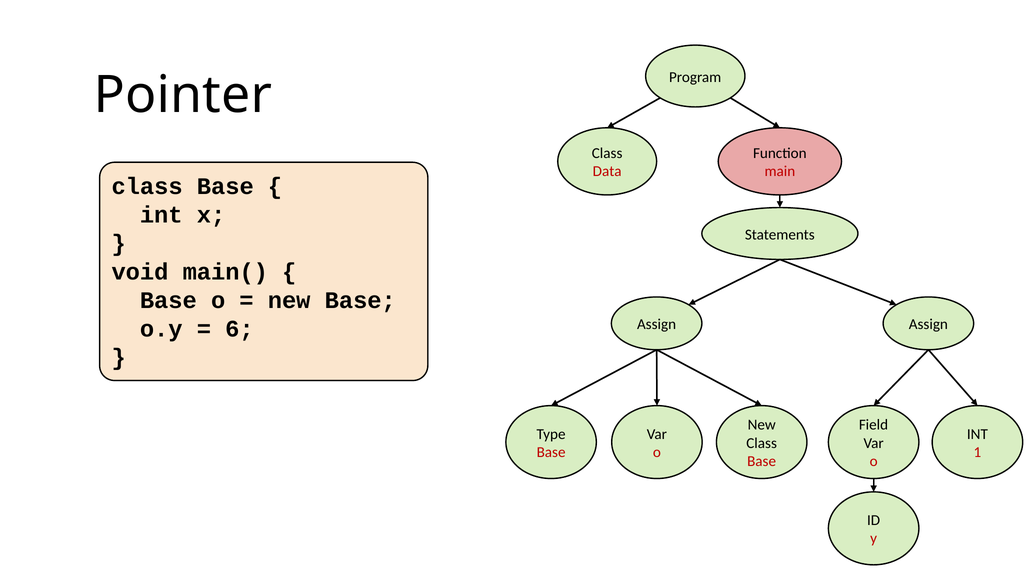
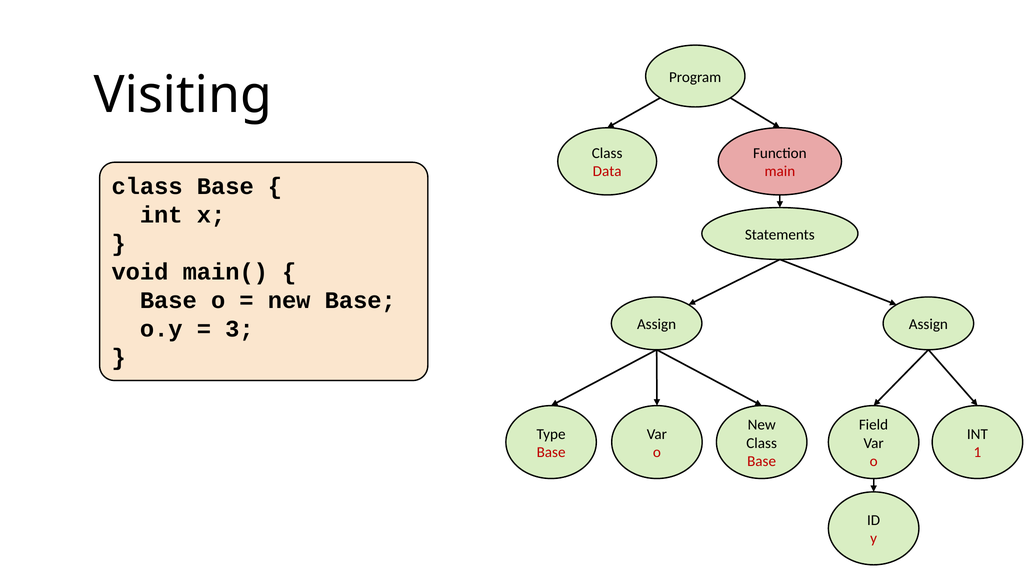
Pointer: Pointer -> Visiting (183, 95)
6: 6 -> 3 (239, 329)
